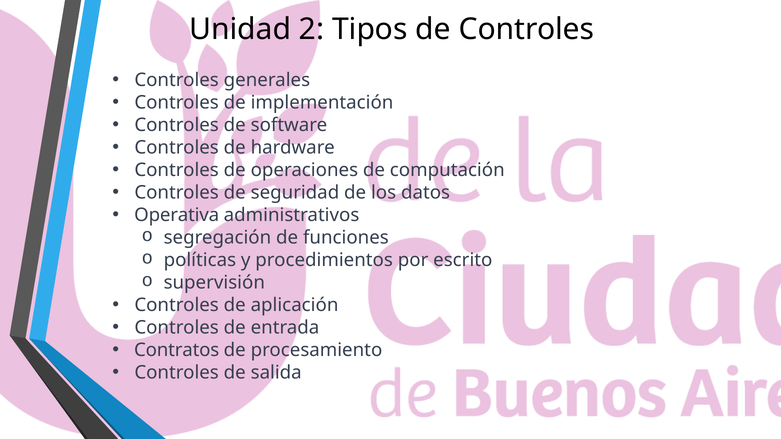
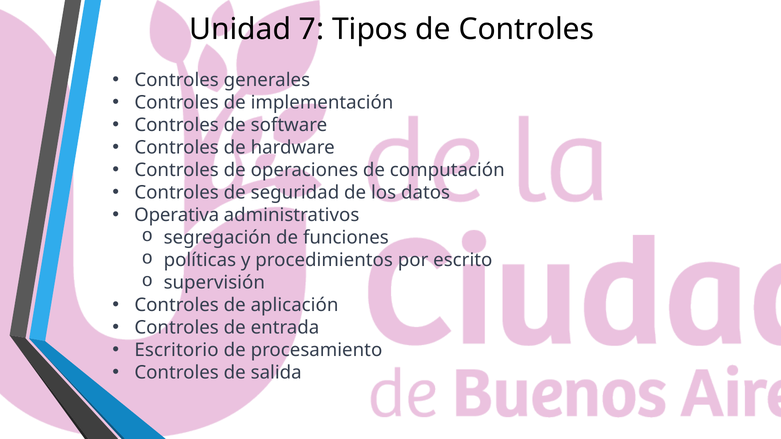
2: 2 -> 7 (312, 29)
Contratos: Contratos -> Escritorio (177, 350)
